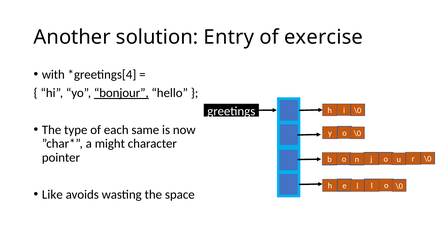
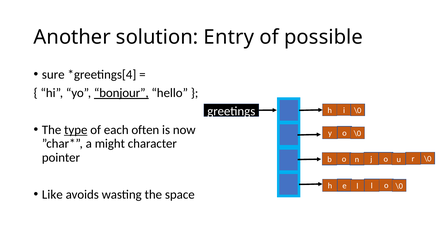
exercise: exercise -> possible (324, 37)
with: with -> sure (53, 75)
type underline: none -> present (76, 130)
same: same -> often (145, 130)
